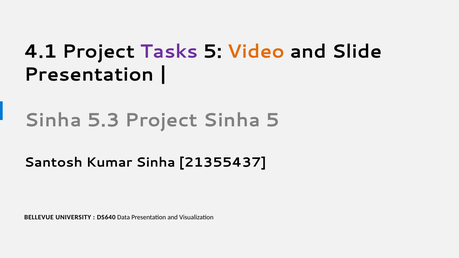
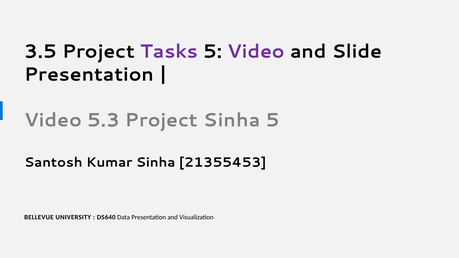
4.1: 4.1 -> 3.5 (41, 52)
Video colour: orange -> purple (256, 52)
Sinha: Sinha -> Video (53, 120)
21355437: 21355437 -> 21355453 (223, 162)
